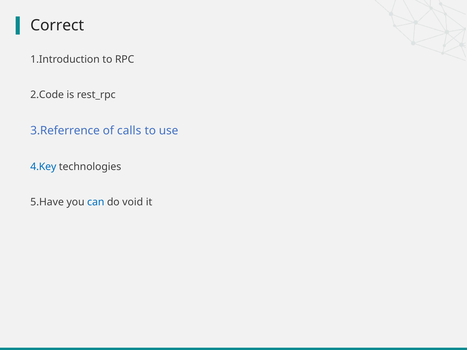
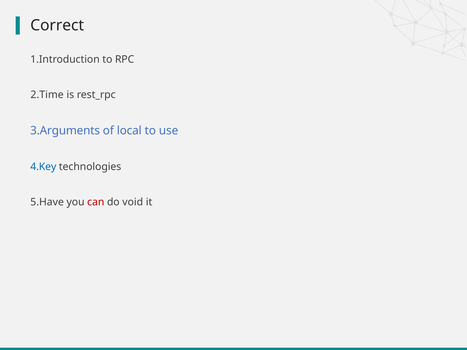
2.Code: 2.Code -> 2.Time (47, 95)
3.Referrence: 3.Referrence -> 3.Arguments (65, 131)
calls: calls -> local (129, 131)
can colour: blue -> red (96, 202)
